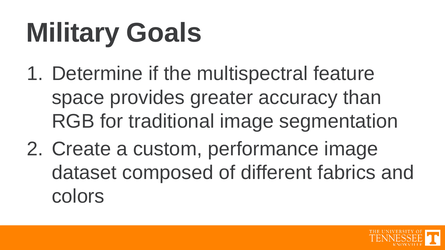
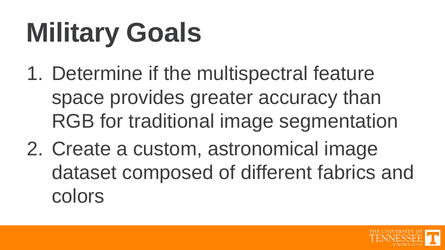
performance: performance -> astronomical (263, 149)
